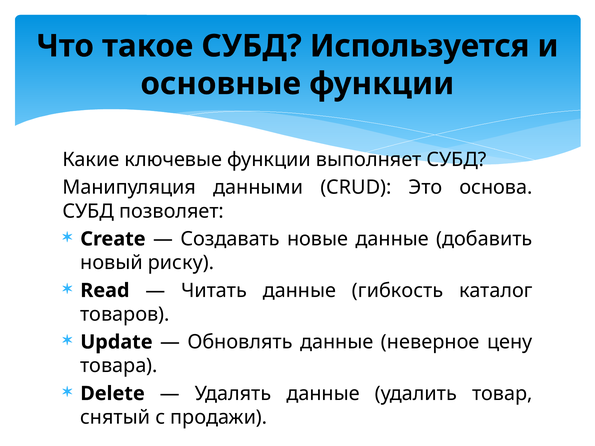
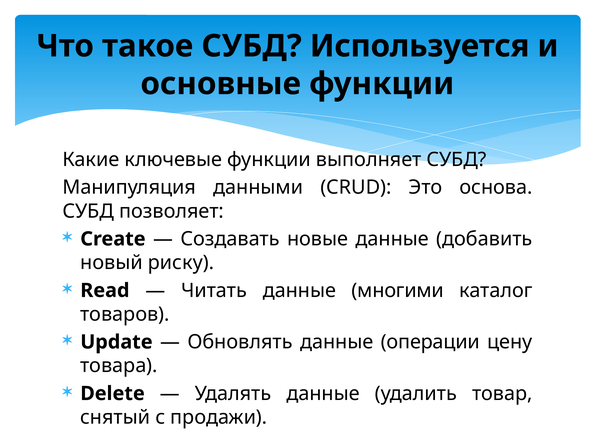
гибкость: гибкость -> многими (398, 291)
неверное: неверное -> операции (430, 342)
